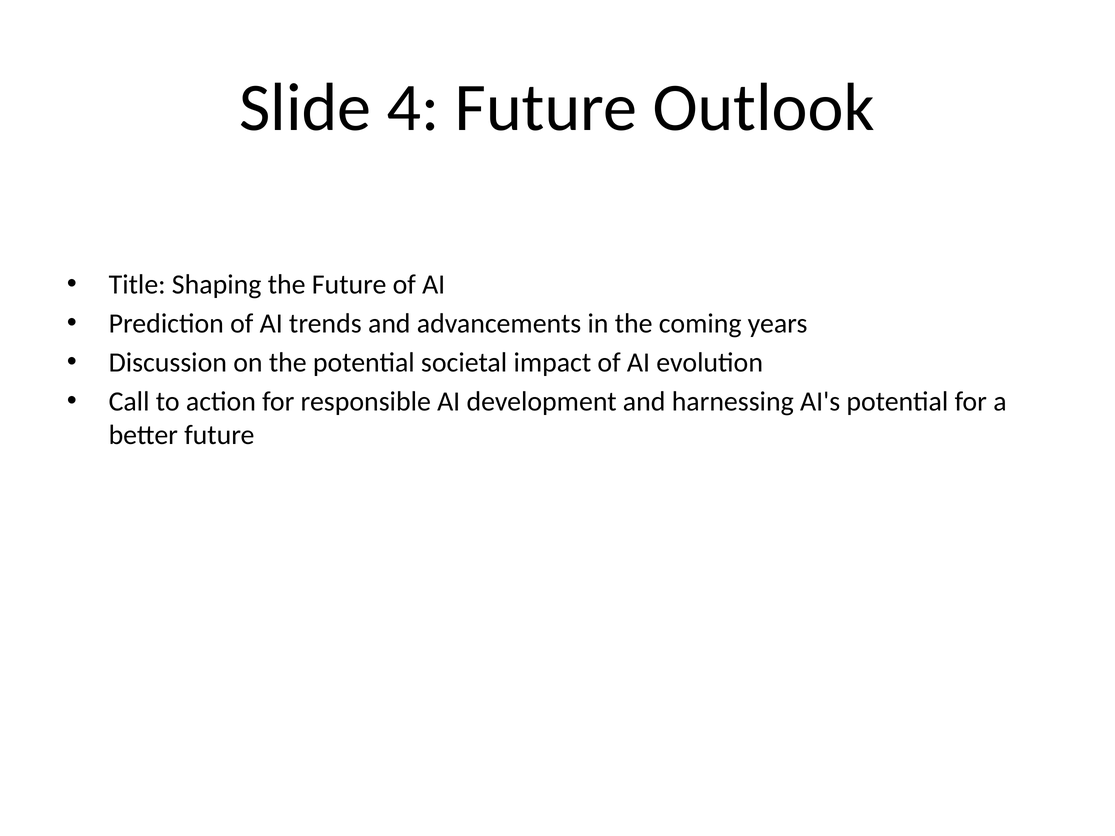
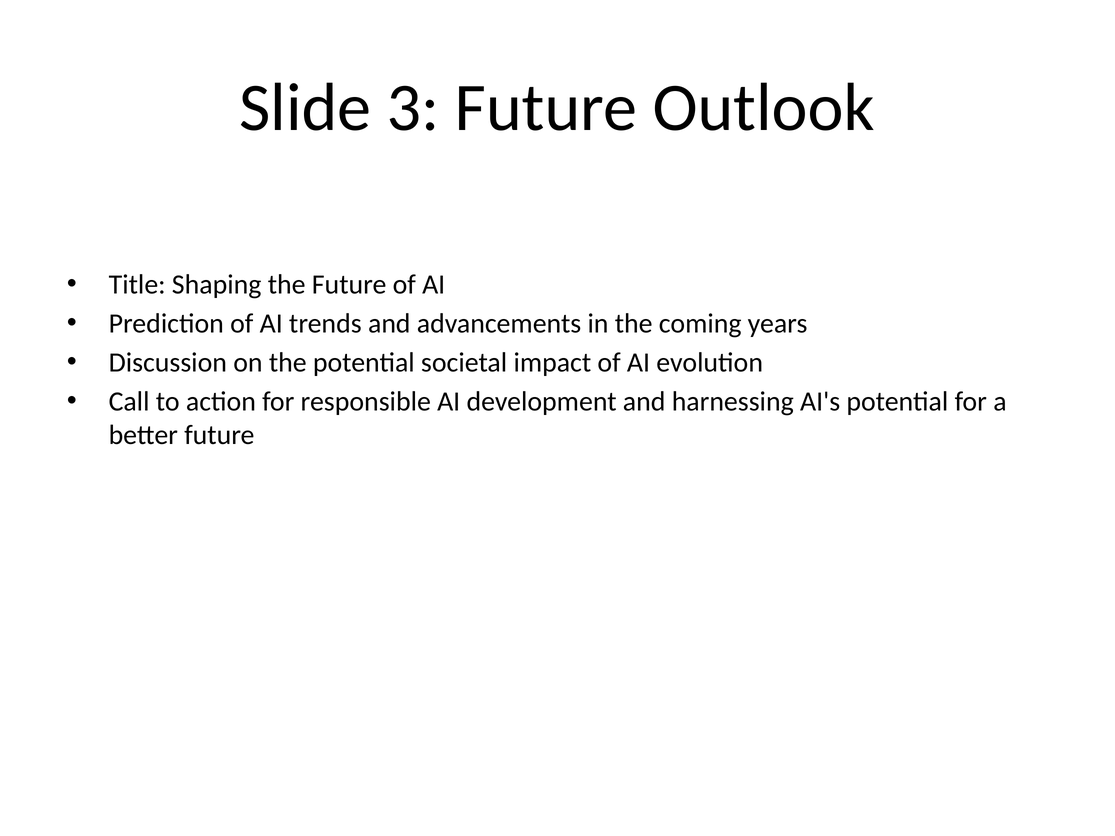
4: 4 -> 3 (413, 108)
